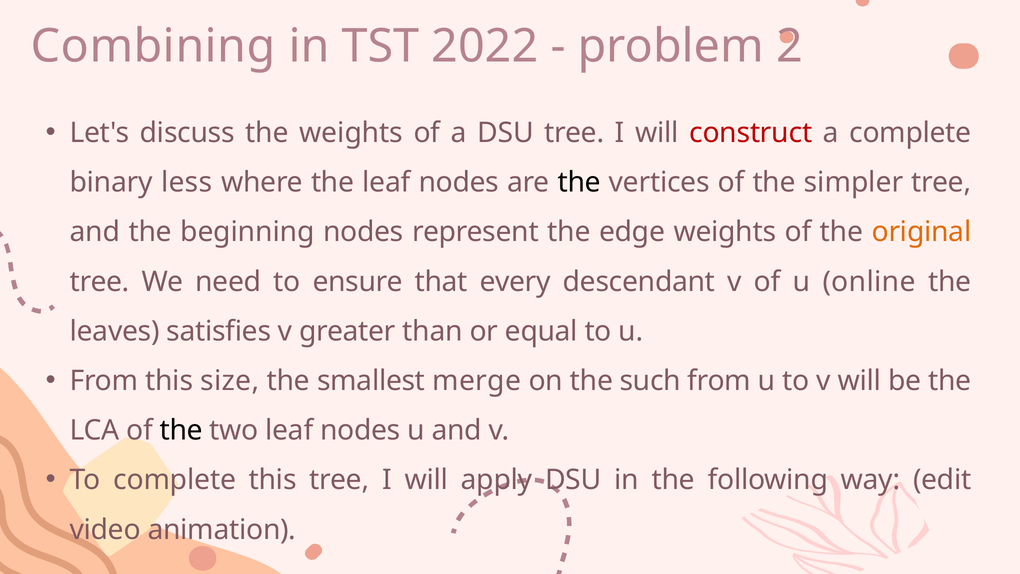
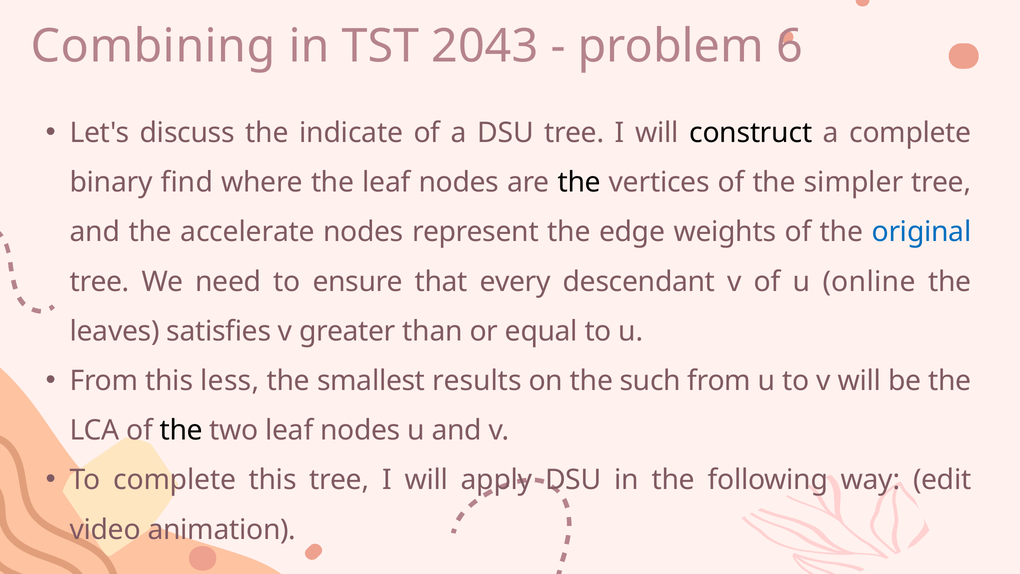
2022: 2022 -> 2043 (485, 47)
2: 2 -> 6 (790, 47)
the weights: weights -> indicate (351, 133)
construct colour: red -> black (751, 133)
less: less -> find (187, 182)
beginning: beginning -> accelerate (248, 232)
original colour: orange -> blue (922, 232)
size: size -> less (230, 381)
merge: merge -> results (477, 381)
